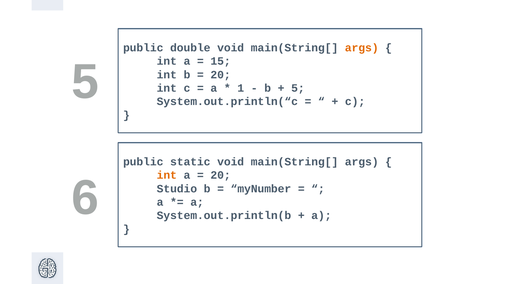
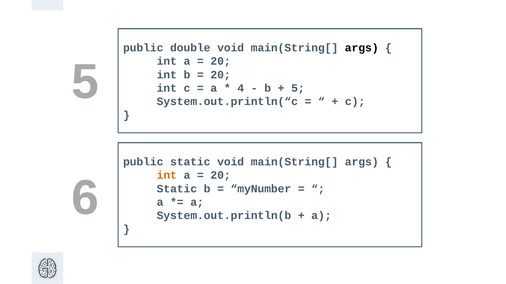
args colour: orange -> black (362, 48)
15: 15 -> 20 (221, 61)
1: 1 -> 4 (241, 88)
Studio: Studio -> Static (177, 189)
